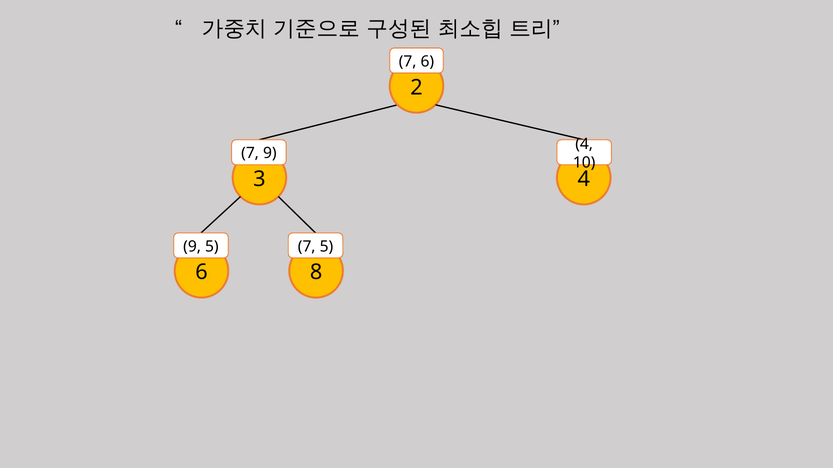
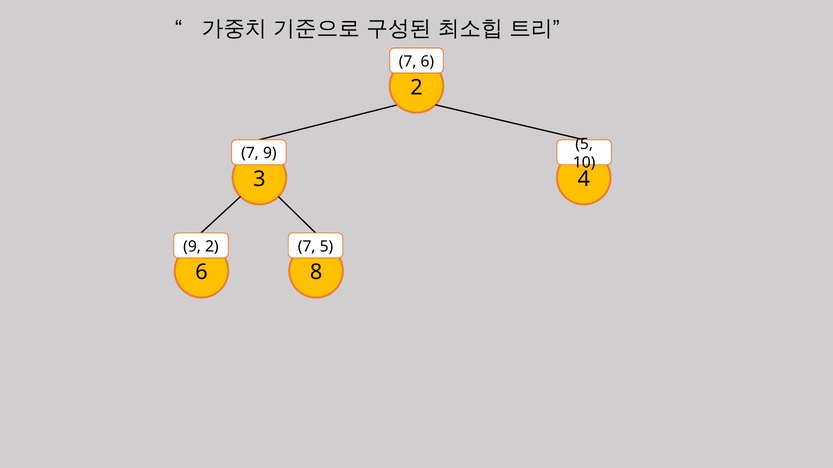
4: 4 -> 5 (584, 144)
9 5: 5 -> 2 (212, 247)
